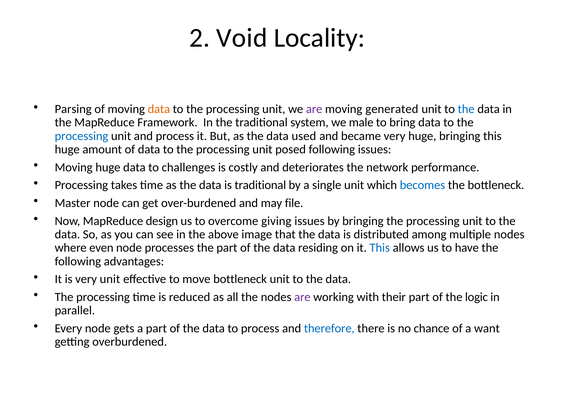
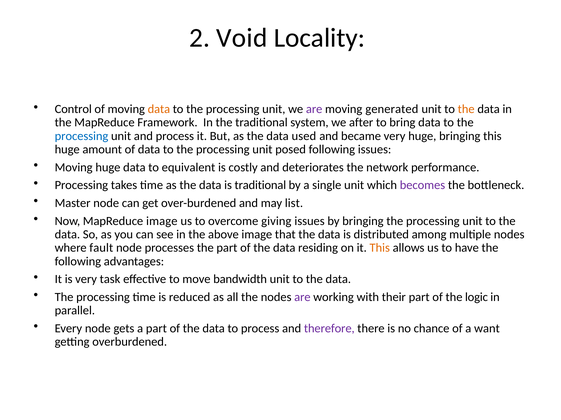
Parsing: Parsing -> Control (73, 109)
the colour: blue -> orange (466, 109)
male: male -> after (361, 123)
challenges: challenges -> equivalent (189, 168)
becomes colour: blue -> purple (422, 186)
file: file -> list (294, 203)
MapReduce design: design -> image (162, 221)
even: even -> fault (101, 248)
This colour: blue -> orange (380, 248)
very unit: unit -> task (110, 280)
move bottleneck: bottleneck -> bandwidth (240, 280)
therefore colour: blue -> purple (329, 329)
